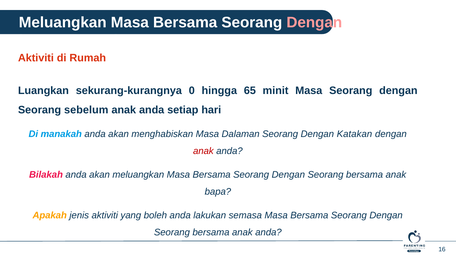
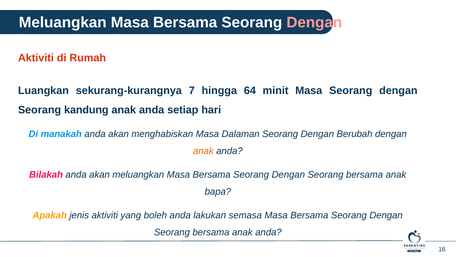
0: 0 -> 7 (192, 90)
65: 65 -> 64 (250, 90)
sebelum: sebelum -> kandung (86, 110)
Katakan: Katakan -> Berubah (355, 134)
anak colour: red -> orange (203, 151)
